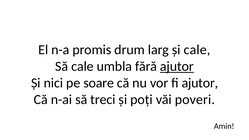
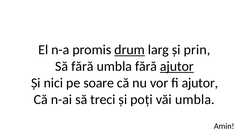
drum underline: none -> present (130, 50)
și cale: cale -> prin (197, 50)
Să cale: cale -> fără (82, 66)
văi poveri: poveri -> umbla (195, 100)
